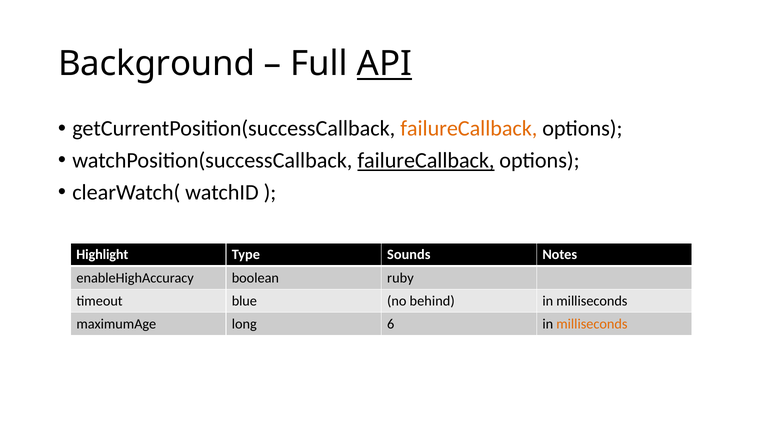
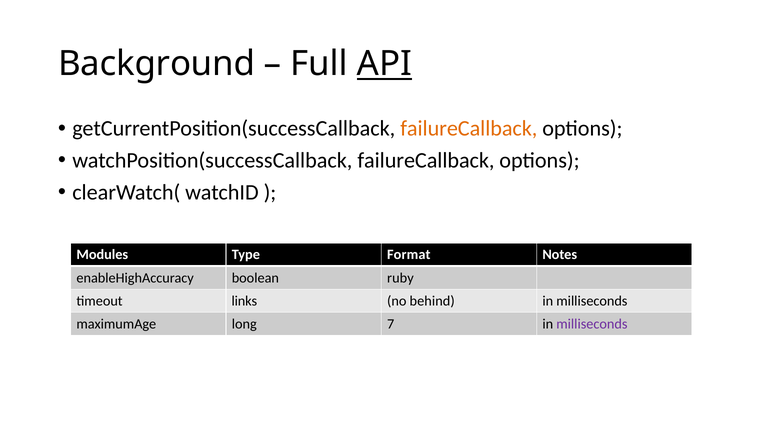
failureCallback underline: present -> none (426, 161)
Highlight: Highlight -> Modules (102, 255)
Sounds: Sounds -> Format (409, 255)
blue: blue -> links (244, 301)
6: 6 -> 7 (391, 324)
milliseconds colour: orange -> purple (592, 324)
